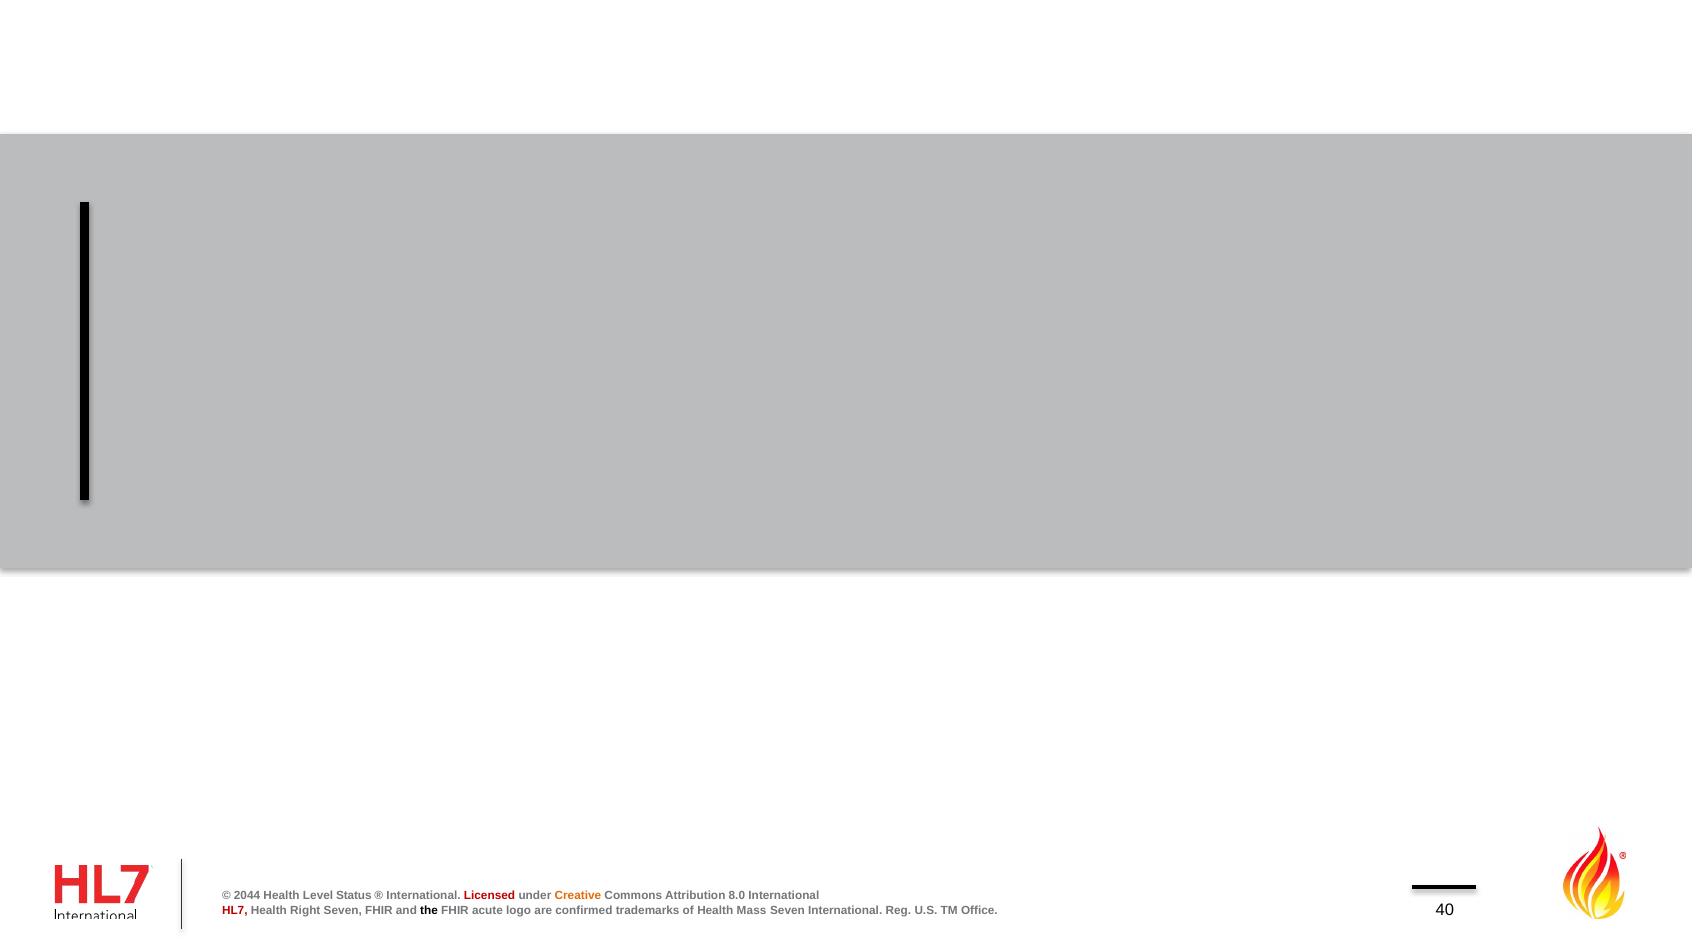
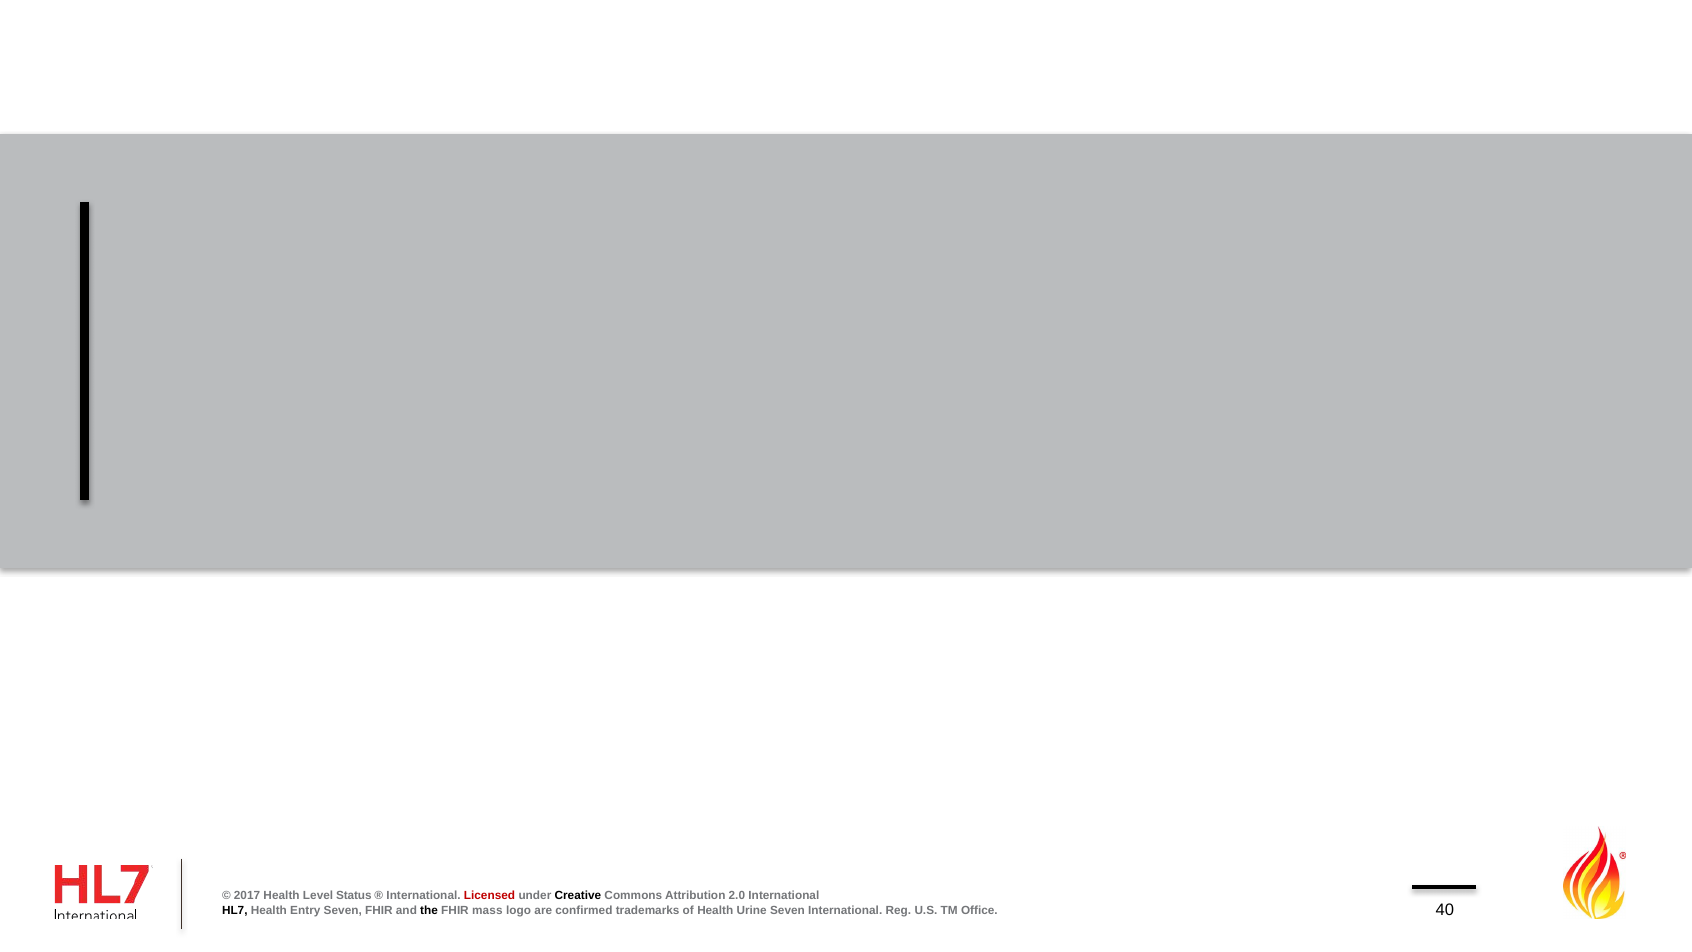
2044: 2044 -> 2017 (247, 896)
Creative colour: orange -> black (578, 896)
8.0: 8.0 -> 2.0 (737, 896)
HL7 colour: red -> black (235, 910)
Right: Right -> Entry (305, 910)
acute: acute -> mass (487, 910)
Mass: Mass -> Urine (752, 910)
